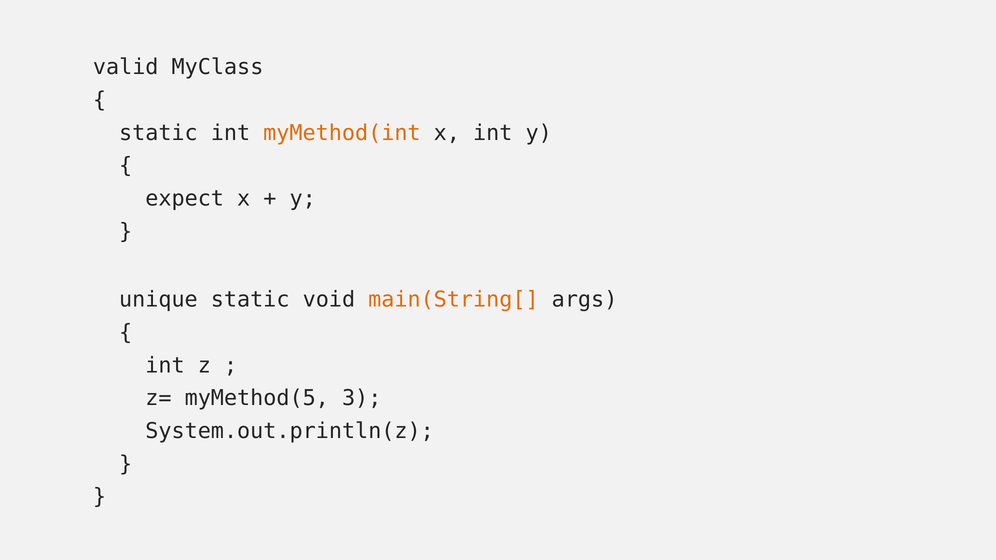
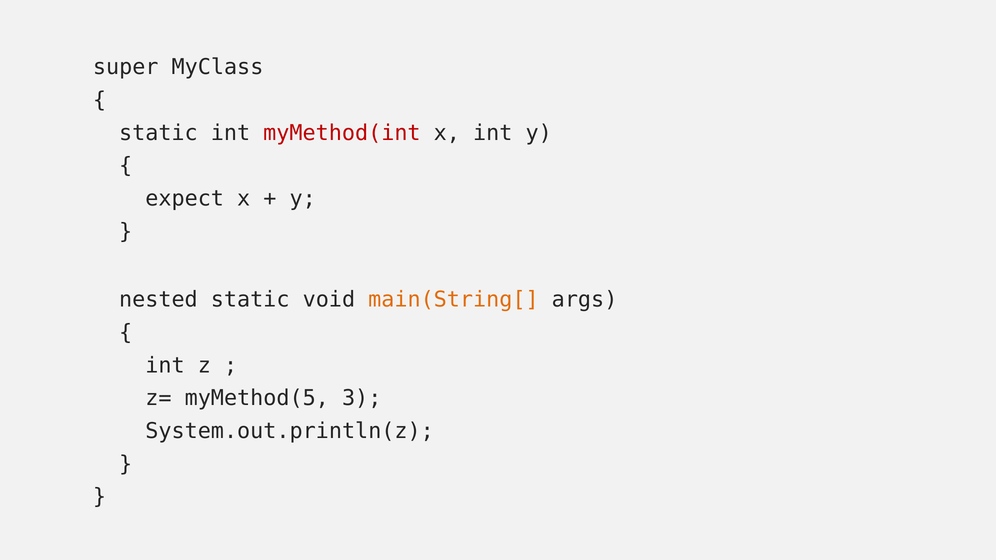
valid: valid -> super (126, 67)
myMethod(int colour: orange -> red (342, 133)
unique: unique -> nested (158, 300)
